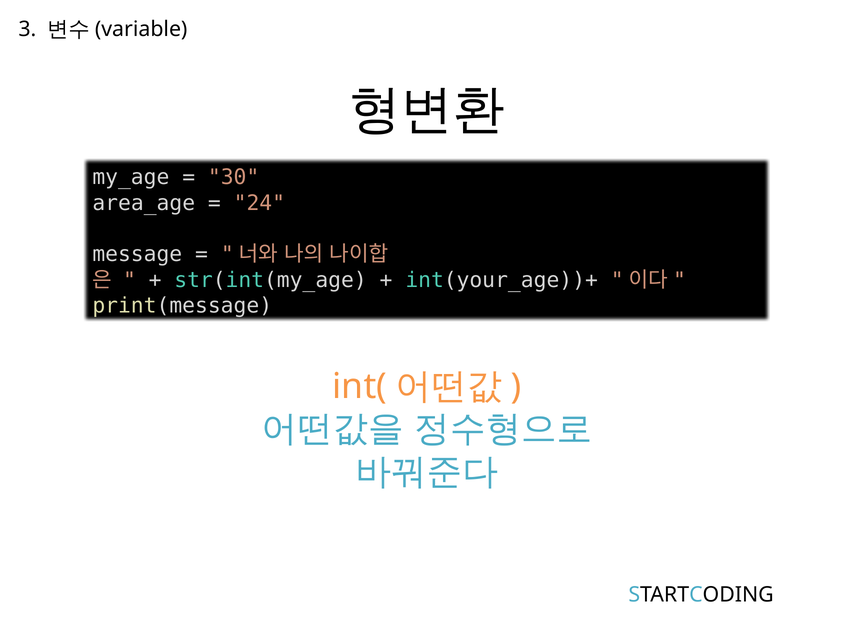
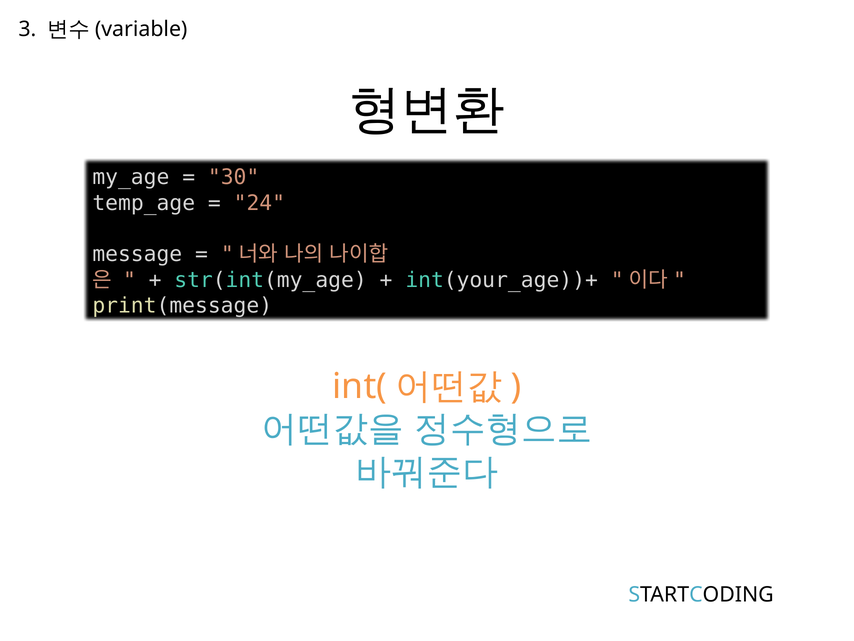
area_age: area_age -> temp_age (144, 203)
